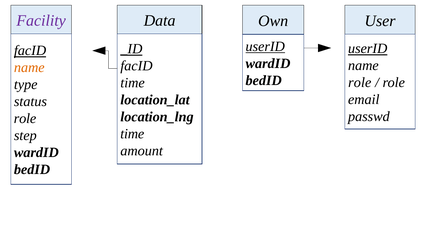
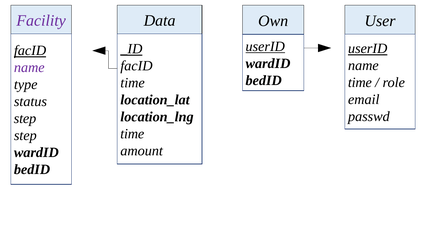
name colour: orange -> purple (29, 68)
role: role -> time (360, 83)
role: role -> step (25, 119)
